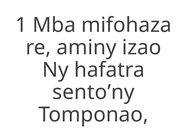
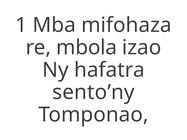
aminy: aminy -> mbola (87, 48)
